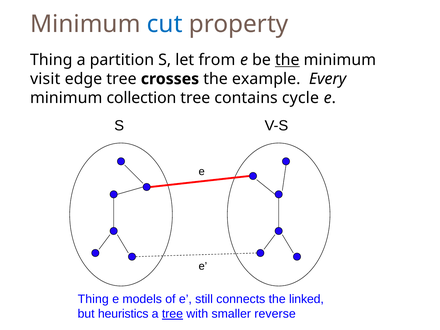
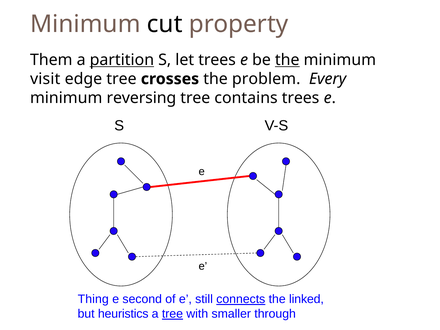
cut colour: blue -> black (165, 24)
Thing: Thing -> Them (51, 60)
partition underline: none -> present (122, 60)
let from: from -> trees (217, 60)
example: example -> problem (266, 79)
collection: collection -> reversing (141, 98)
contains cycle: cycle -> trees (301, 98)
models: models -> second (142, 299)
connects underline: none -> present (241, 299)
reverse: reverse -> through (275, 314)
